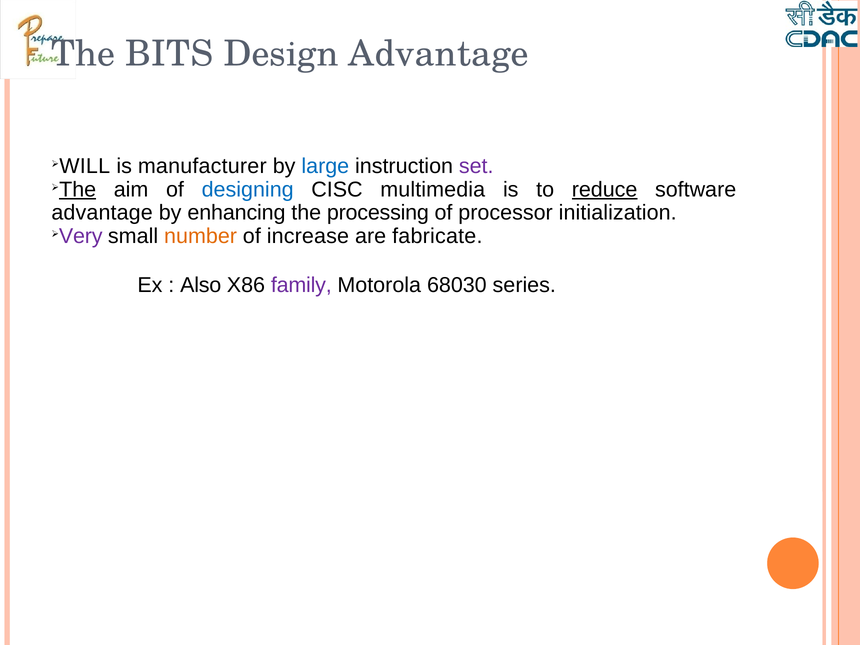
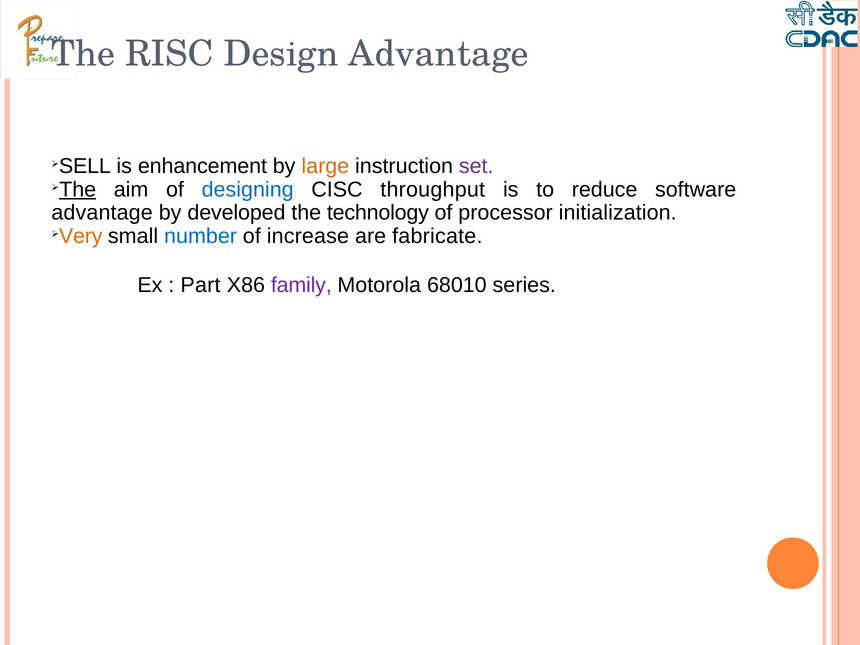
BITS: BITS -> RISC (169, 54)
WILL: WILL -> SELL (85, 166)
manufacturer: manufacturer -> enhancement (202, 166)
large colour: blue -> orange (325, 166)
multimedia: multimedia -> throughput (433, 189)
reduce underline: present -> none (605, 189)
enhancing: enhancing -> developed (236, 213)
processing: processing -> technology (378, 213)
Very colour: purple -> orange (81, 236)
number colour: orange -> blue (201, 236)
Also: Also -> Part (201, 285)
68030: 68030 -> 68010 (457, 285)
